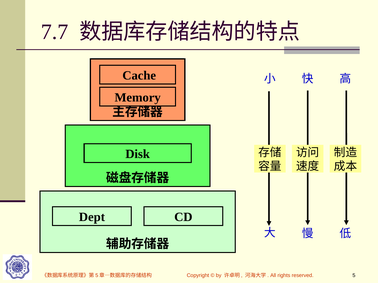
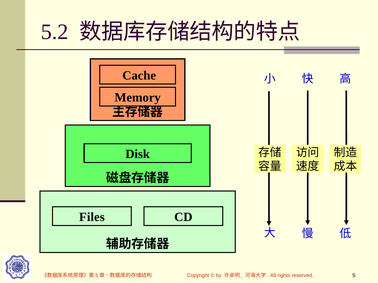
7.7: 7.7 -> 5.2 (55, 32)
Dept: Dept -> Files (92, 217)
